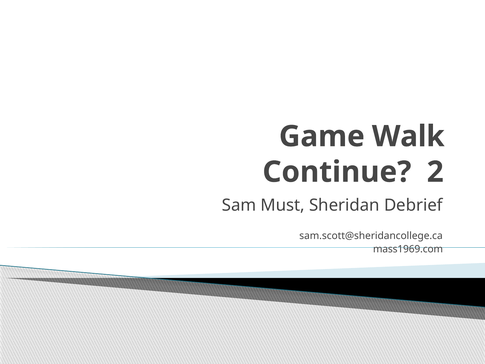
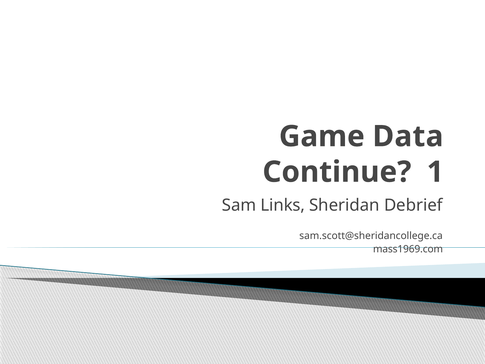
Walk: Walk -> Data (408, 136)
2: 2 -> 1 (435, 172)
Must: Must -> Links (283, 205)
